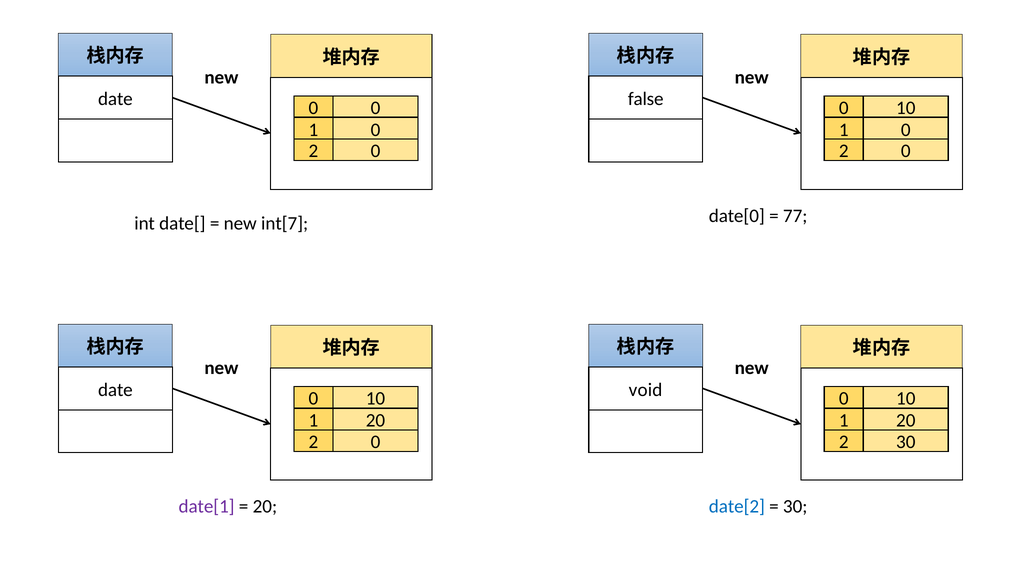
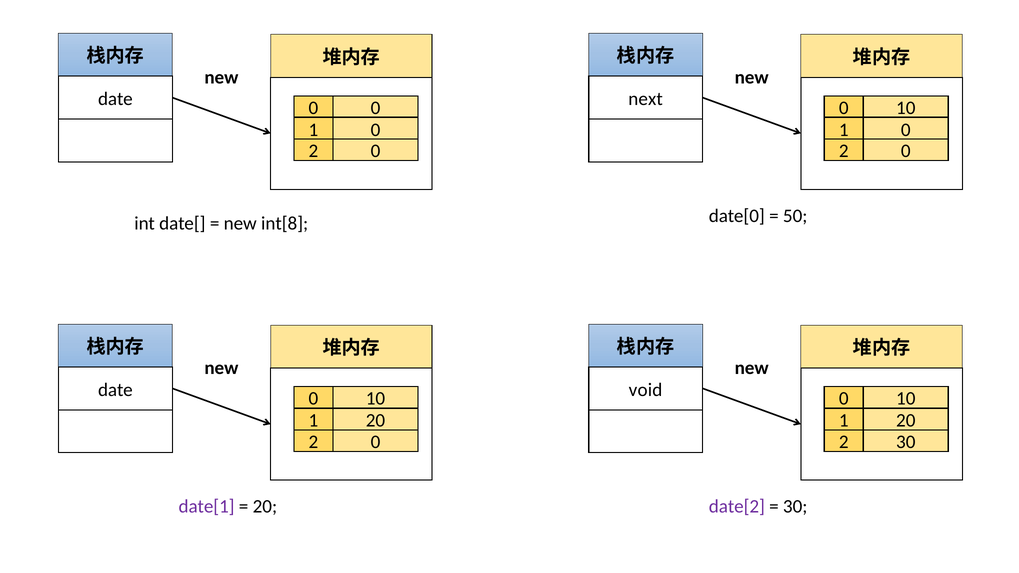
false: false -> next (646, 99)
77: 77 -> 50 (795, 216)
int[7: int[7 -> int[8 (285, 224)
date[2 colour: blue -> purple (737, 507)
